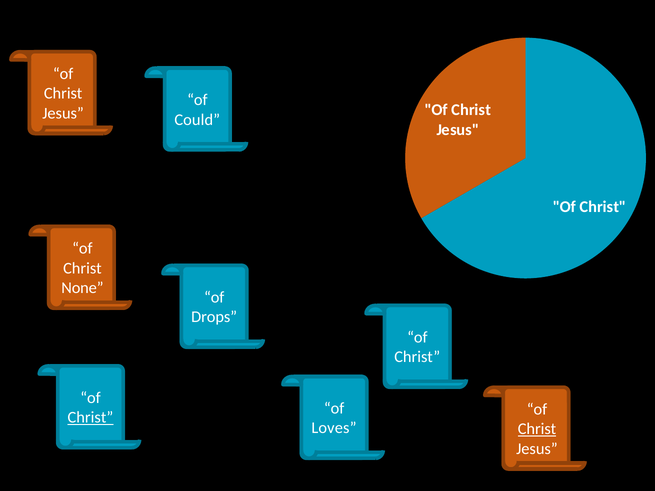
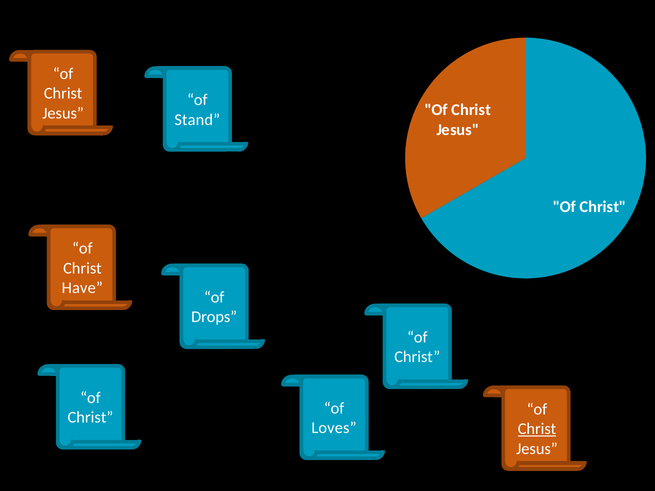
Could: Could -> Stand (197, 120)
None: None -> Have (82, 288)
Christ underline: present -> none (90, 418)
